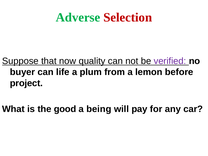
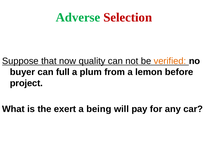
verified colour: purple -> orange (170, 61)
life: life -> full (63, 72)
good: good -> exert (65, 109)
